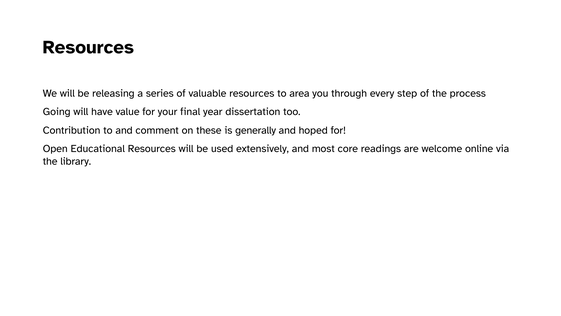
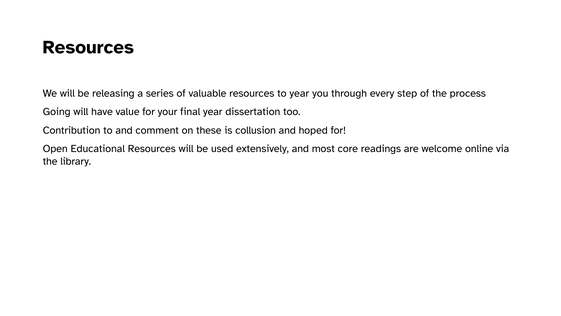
to area: area -> year (299, 93)
generally: generally -> collusion (256, 130)
